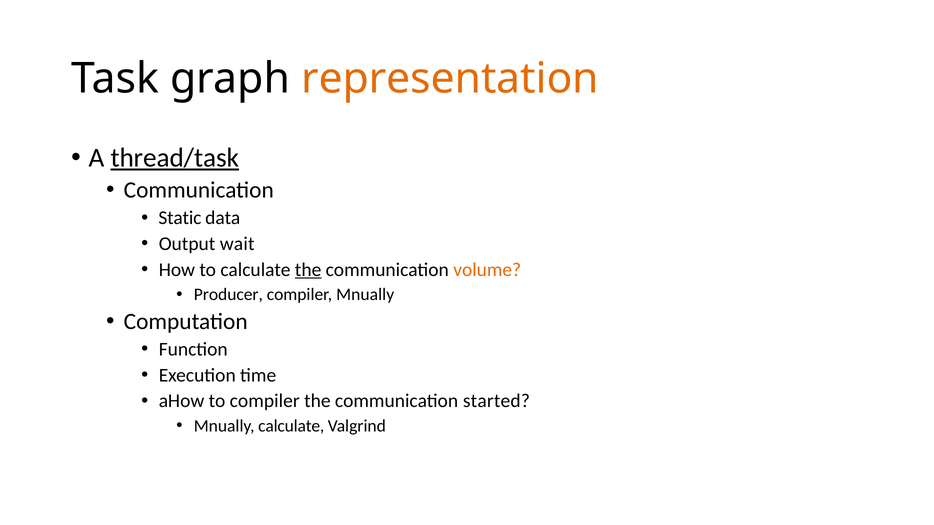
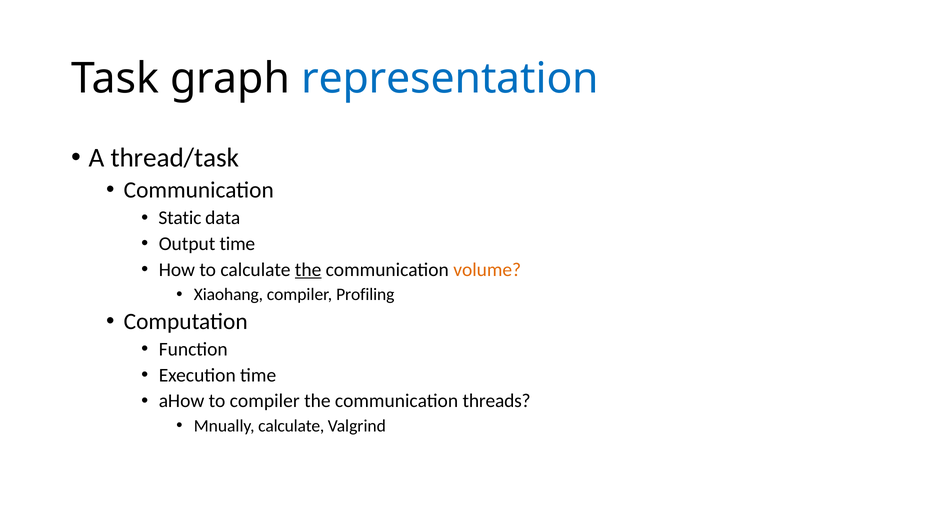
representation colour: orange -> blue (450, 78)
thread/task underline: present -> none (175, 158)
Output wait: wait -> time (237, 244)
Producer: Producer -> Xiaohang (228, 295)
compiler Mnually: Mnually -> Profiling (365, 295)
started: started -> threads (497, 401)
